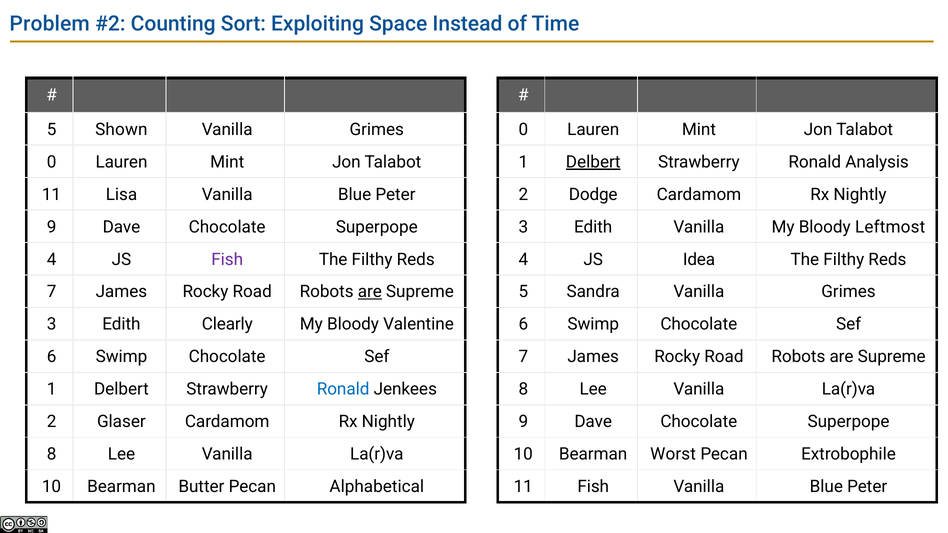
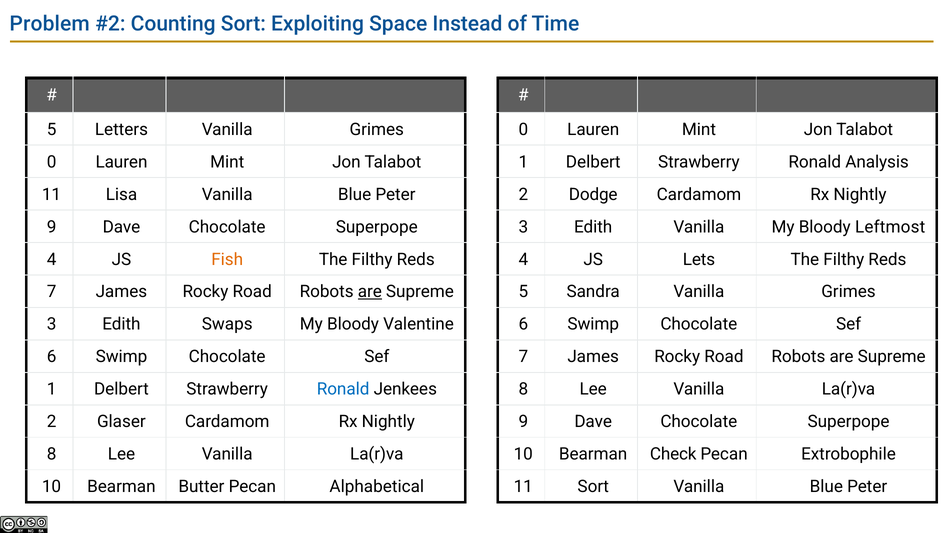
Shown: Shown -> Letters (121, 129)
Delbert underline: present -> none (593, 162)
Fish colour: purple -> orange (227, 259)
Idea: Idea -> Lets (699, 259)
Clearly: Clearly -> Swaps (227, 325)
Worst: Worst -> Check (673, 455)
11 Fish: Fish -> Sort (593, 487)
